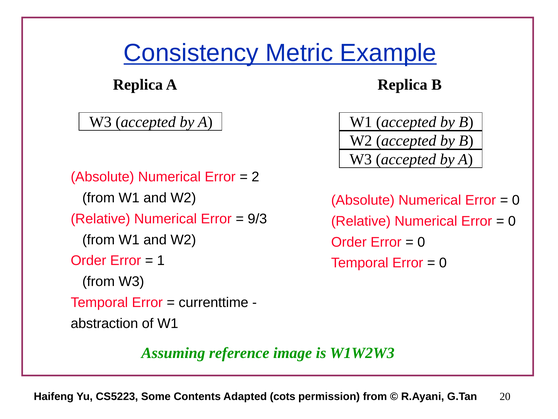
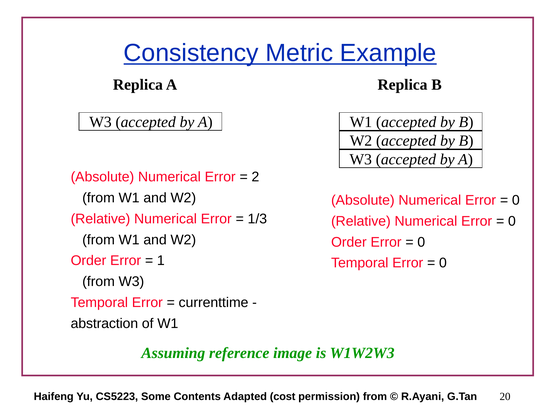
9/3: 9/3 -> 1/3 (257, 219)
cots: cots -> cost (283, 396)
